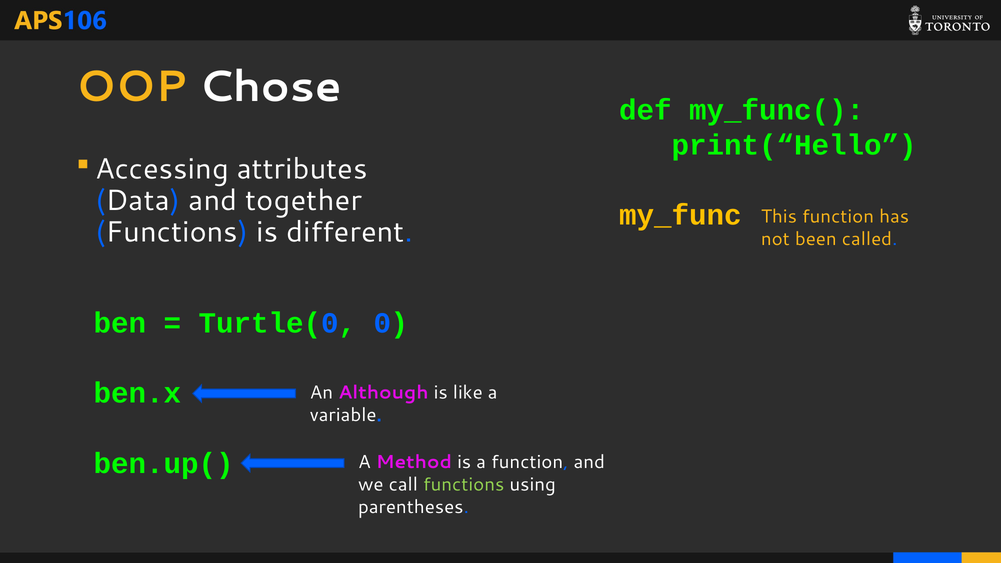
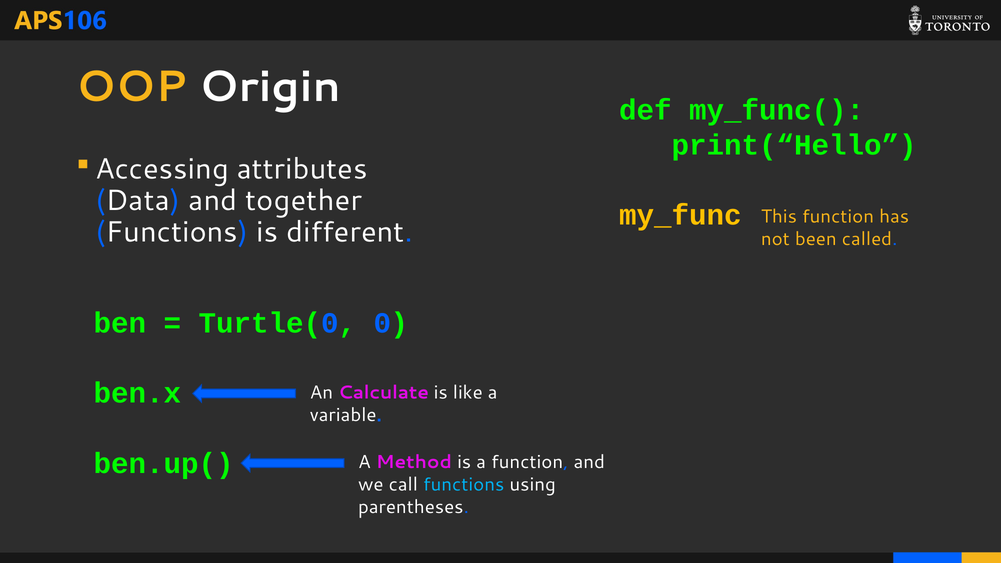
Chose: Chose -> Origin (270, 87)
Although: Although -> Calculate (383, 392)
functions colour: light green -> light blue (464, 485)
